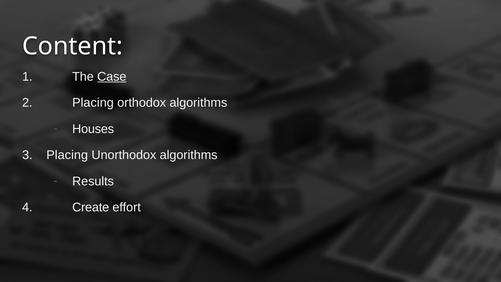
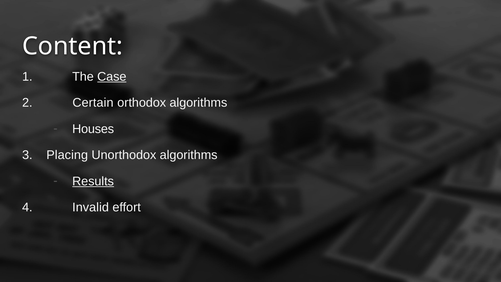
2 Placing: Placing -> Certain (93, 103)
Results underline: none -> present (93, 181)
Create: Create -> Invalid (91, 207)
